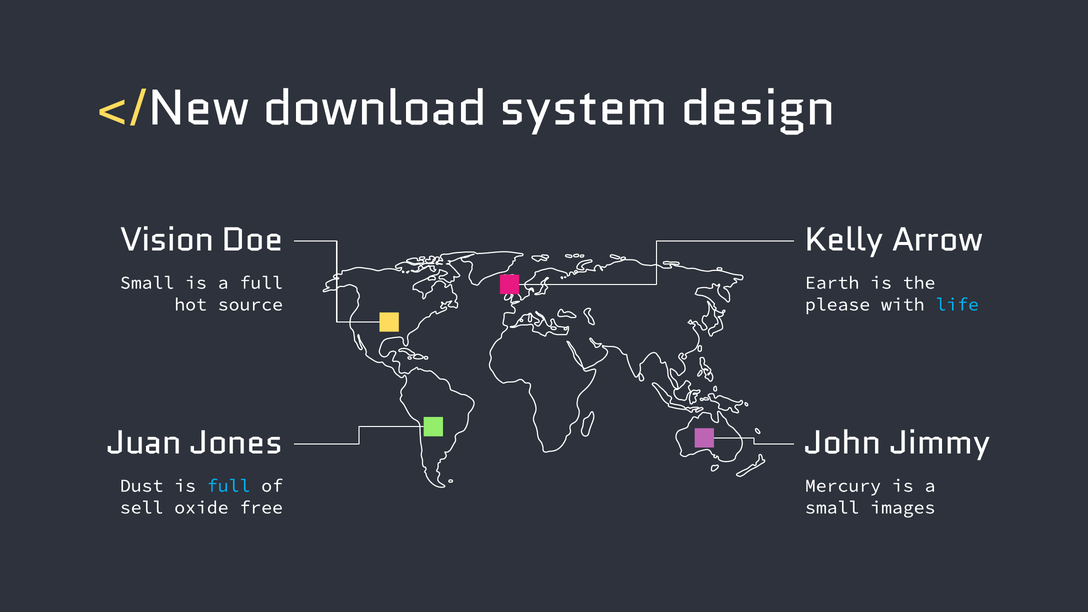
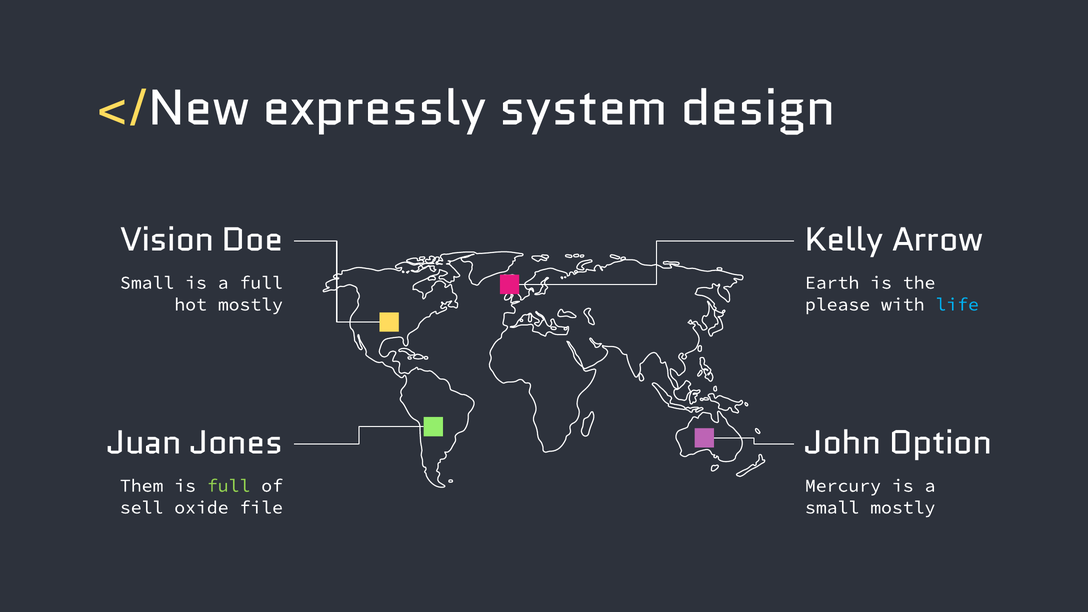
download: download -> expressly (375, 108)
hot source: source -> mostly (250, 304)
Jimmy: Jimmy -> Option (941, 443)
Dust: Dust -> Them (142, 486)
full colour: light blue -> light green (229, 486)
free: free -> file (261, 508)
small images: images -> mostly (903, 508)
